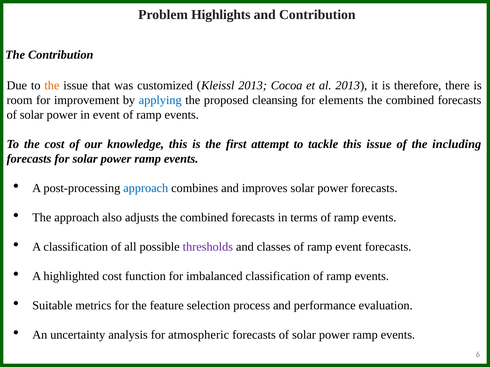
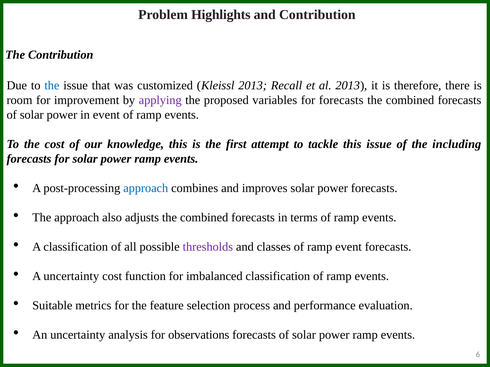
the colour: orange -> blue (52, 85)
Cocoa: Cocoa -> Recall (287, 85)
applying colour: blue -> purple (160, 100)
cleansing: cleansing -> variables (275, 100)
for elements: elements -> forecasts (341, 100)
A highlighted: highlighted -> uncertainty (71, 276)
atmospheric: atmospheric -> observations (199, 335)
